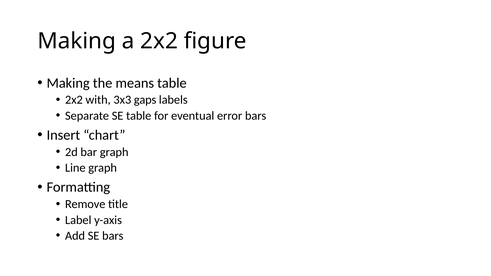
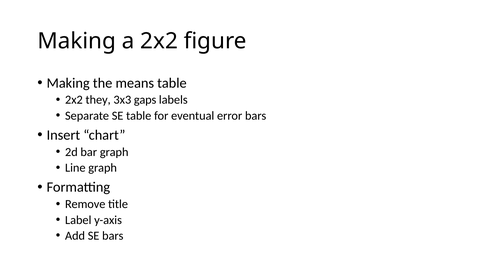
with: with -> they (98, 100)
